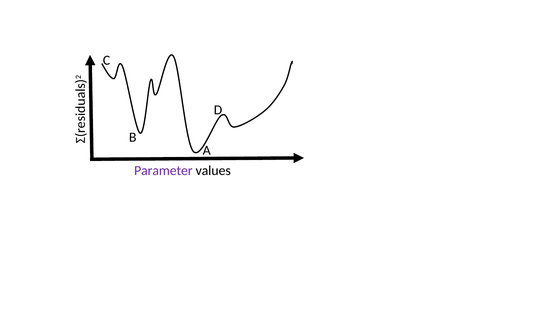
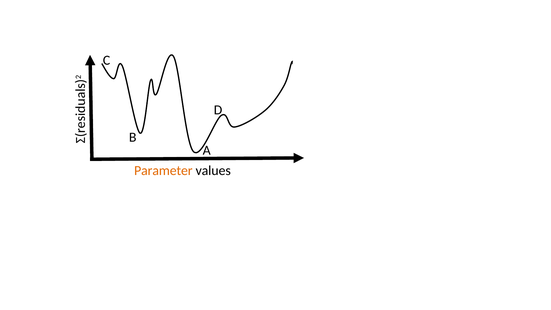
Parameter colour: purple -> orange (163, 170)
